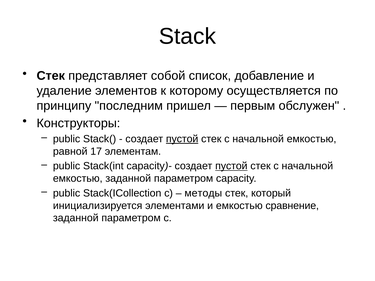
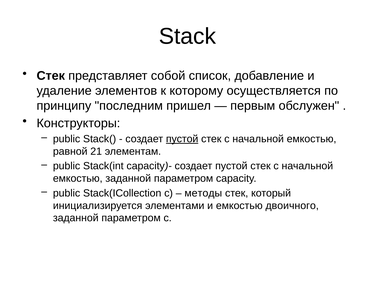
17: 17 -> 21 (96, 152)
пустой underline: present -> none (231, 166)
сравнение: сравнение -> двоичного (292, 206)
